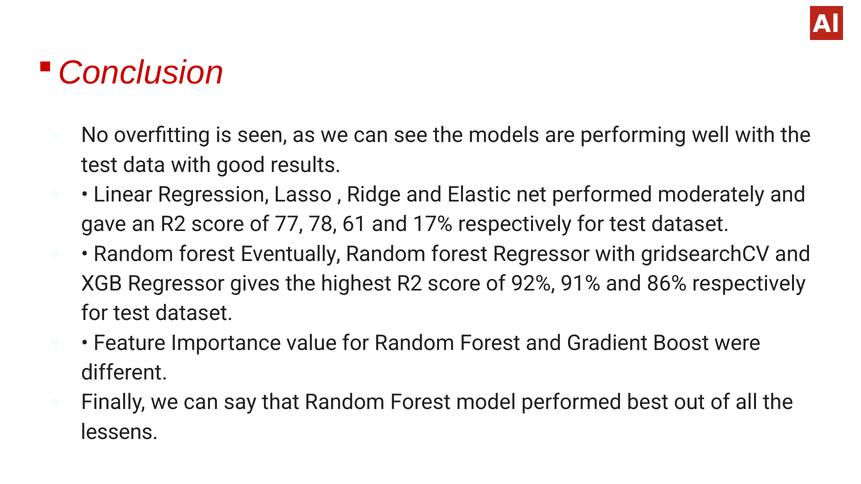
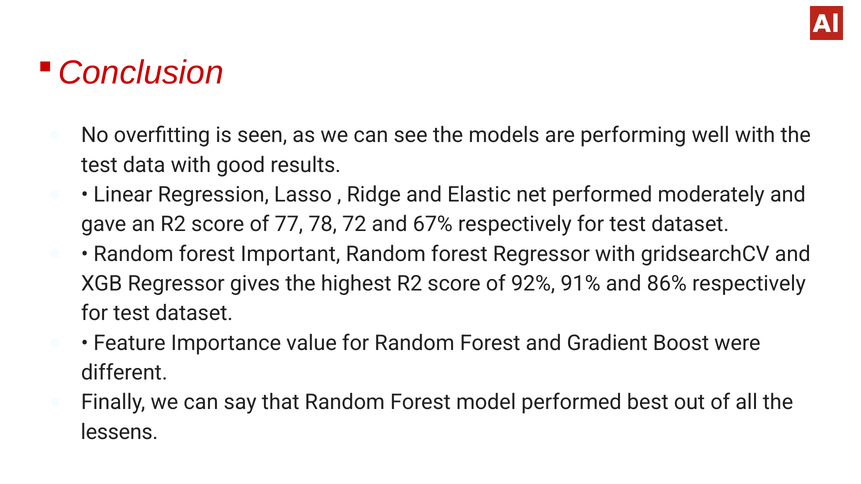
61: 61 -> 72 (354, 224)
17%: 17% -> 67% (433, 224)
Eventually: Eventually -> Important (290, 254)
